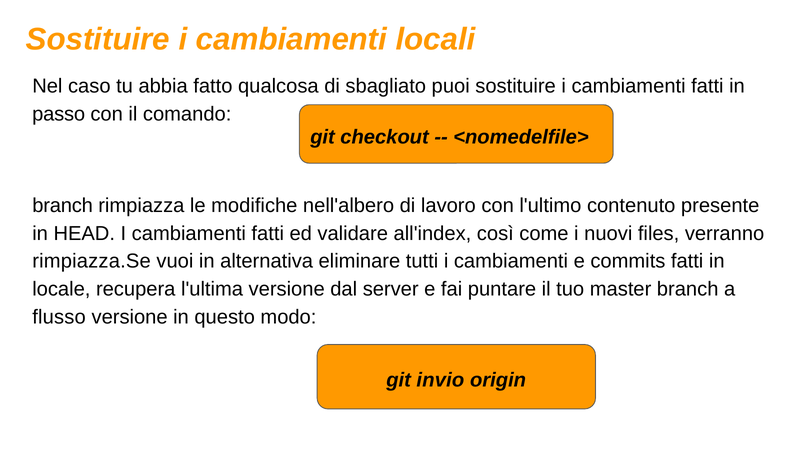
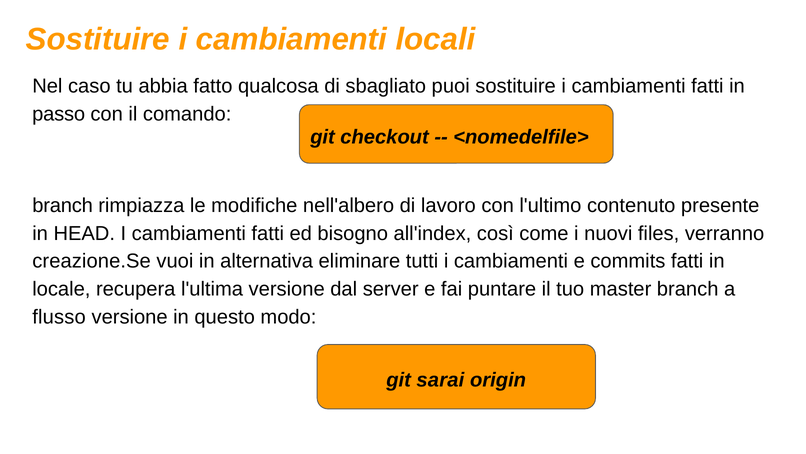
validare: validare -> bisogno (353, 233)
rimpiazza.Se: rimpiazza.Se -> creazione.Se (92, 261)
invio: invio -> sarai (440, 379)
